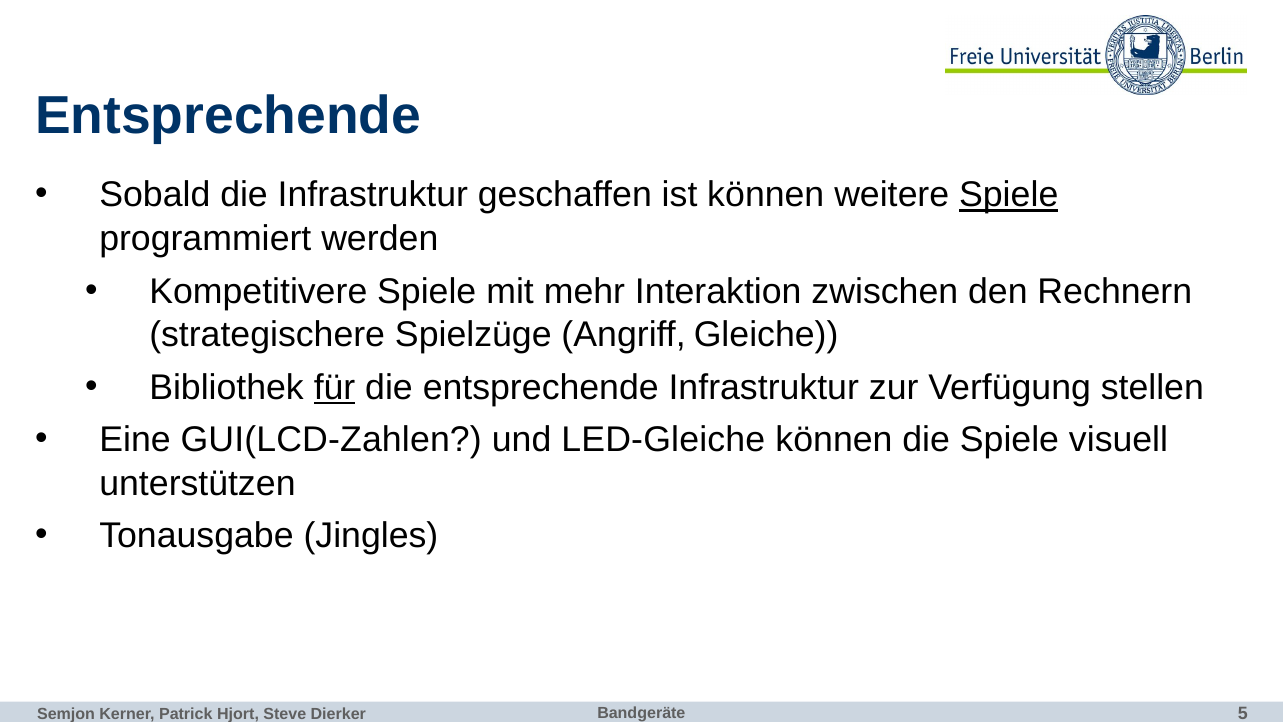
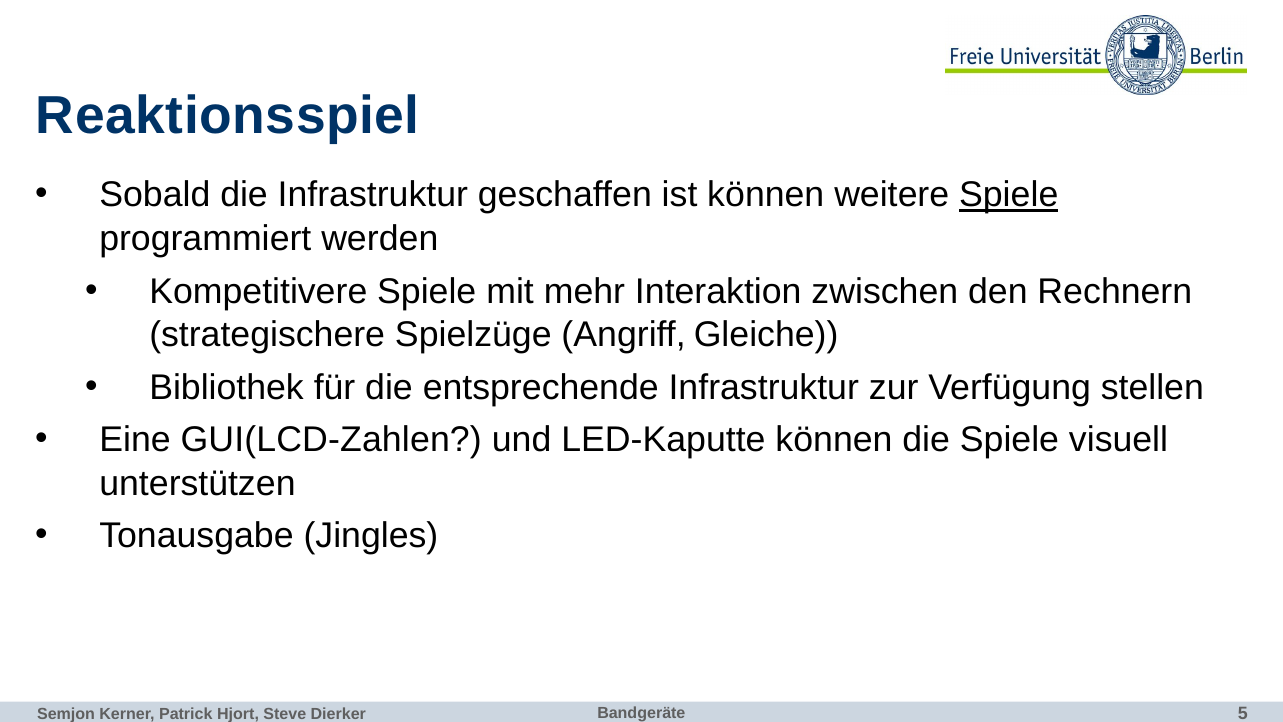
Entsprechende: Entsprechende -> Reaktionsspiel (228, 116)
für underline: present -> none (335, 387)
LED-Gleiche: LED-Gleiche -> LED-Kaputte (663, 440)
